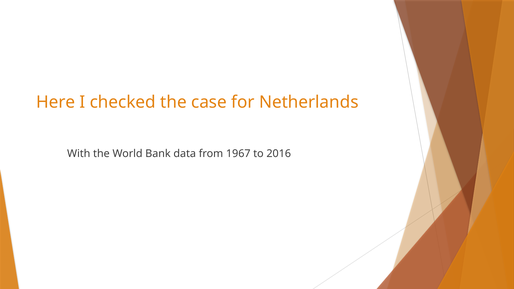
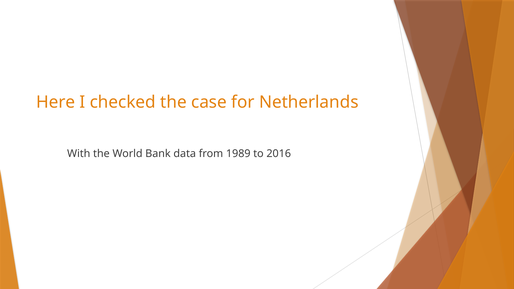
1967: 1967 -> 1989 (238, 154)
